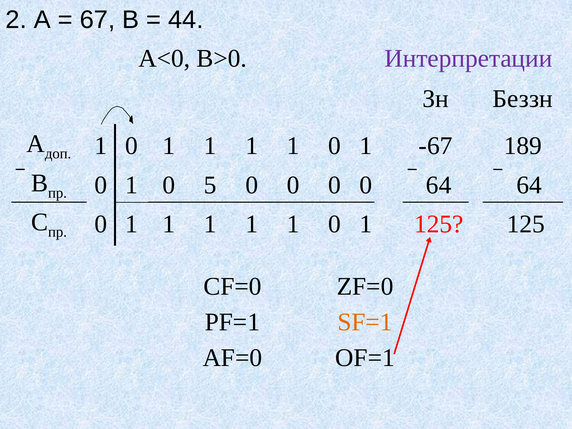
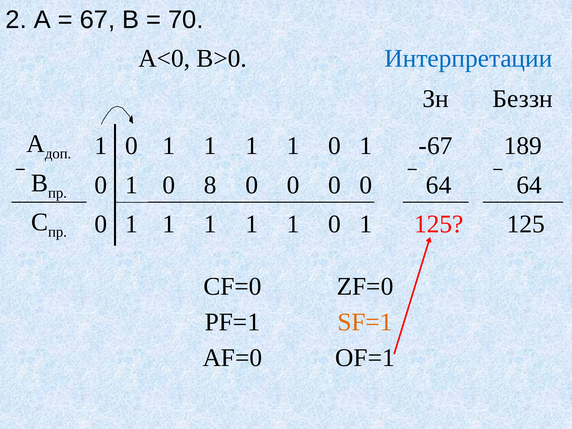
44: 44 -> 70 (186, 20)
Интерпретации colour: purple -> blue (468, 58)
5: 5 -> 8 (210, 185)
